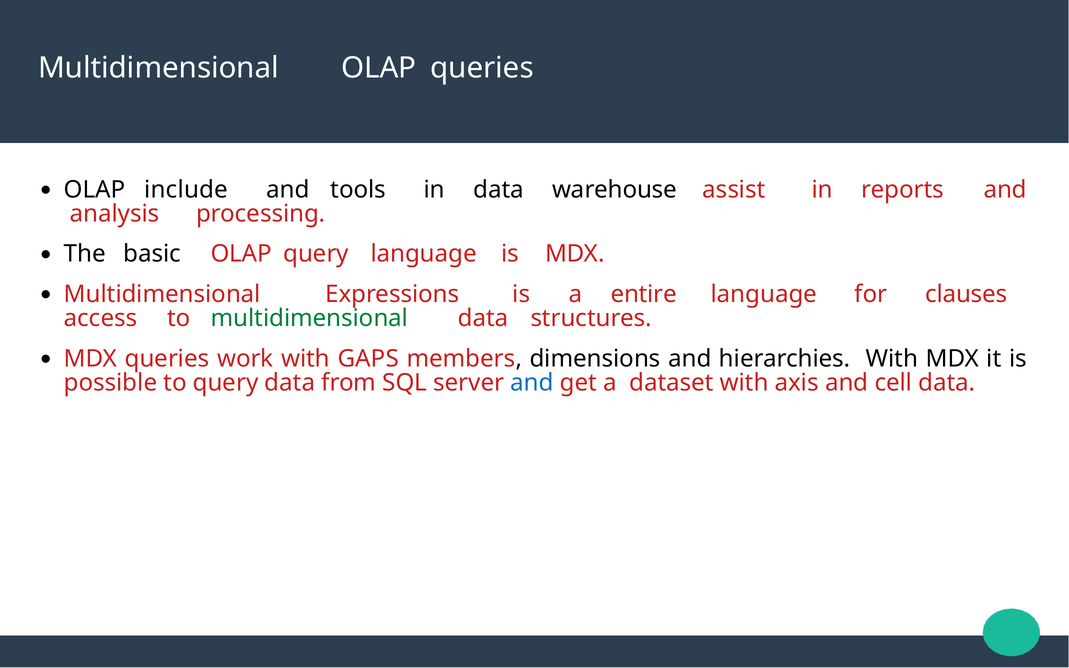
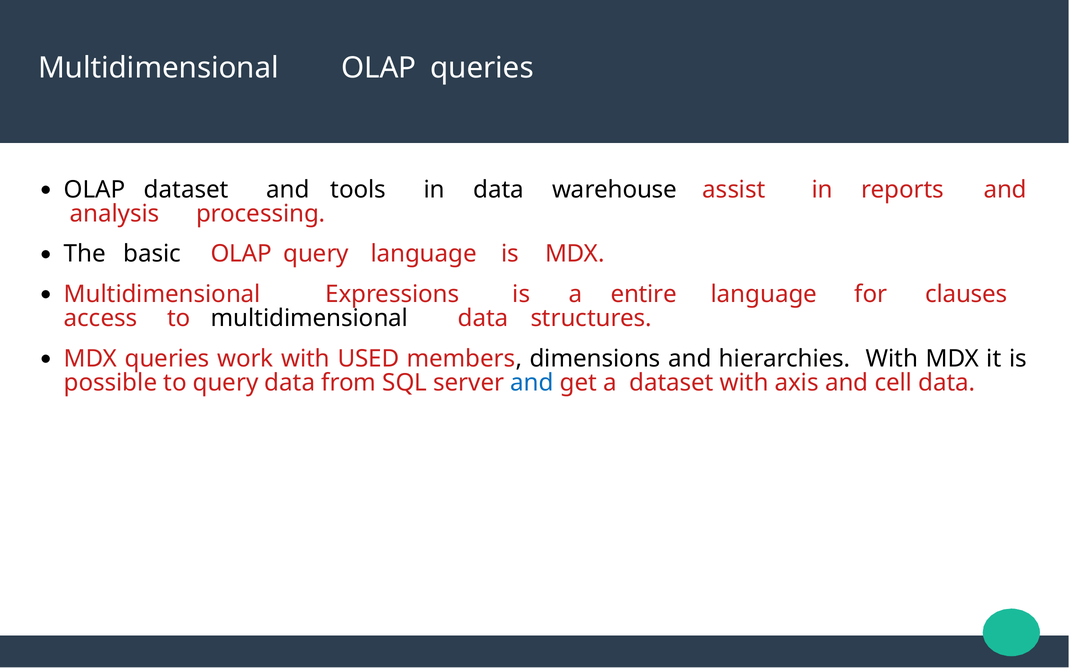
OLAP include: include -> dataset (186, 190)
multidimensional colour: green -> black (309, 319)
GAPS: GAPS -> USED (368, 359)
